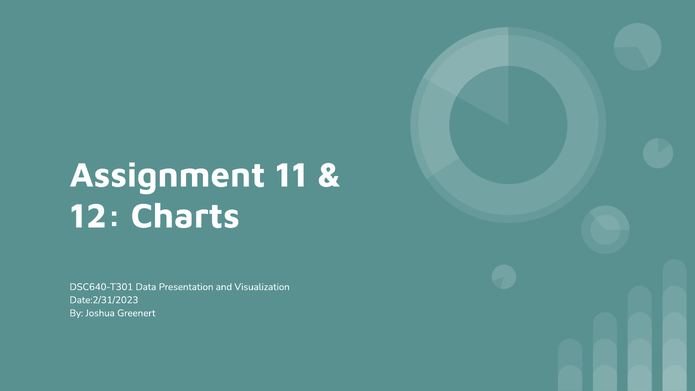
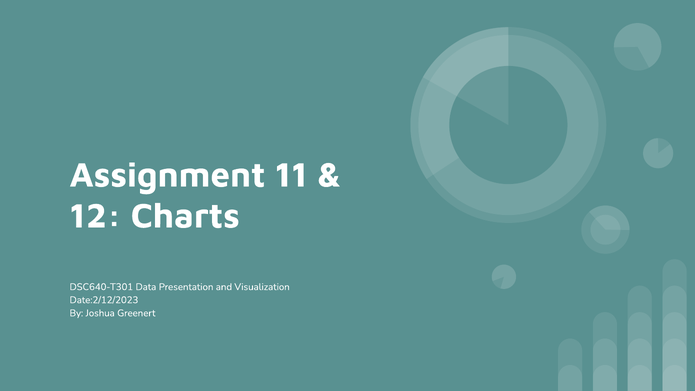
Date:2/31/2023: Date:2/31/2023 -> Date:2/12/2023 (104, 300)
